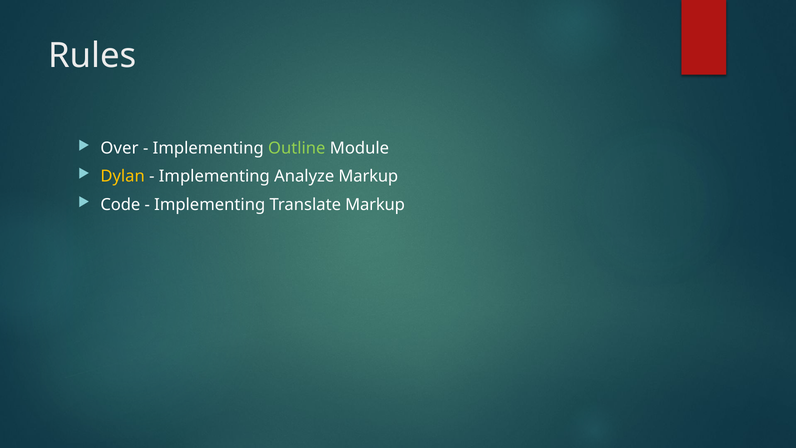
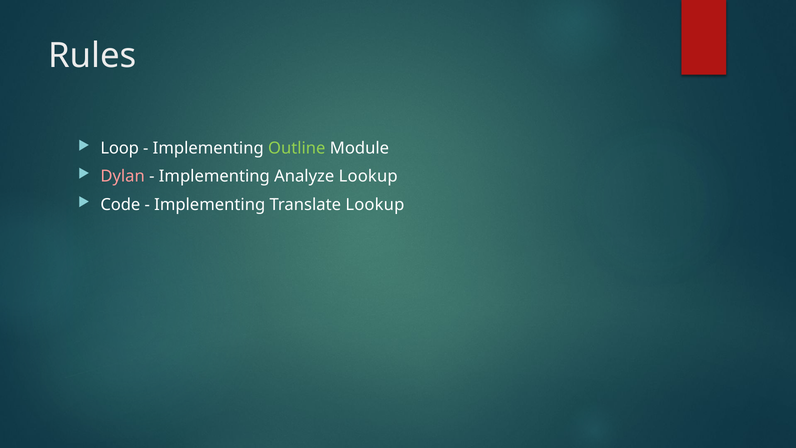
Over: Over -> Loop (120, 148)
Dylan colour: yellow -> pink (123, 176)
Analyze Markup: Markup -> Lookup (368, 176)
Translate Markup: Markup -> Lookup (375, 205)
